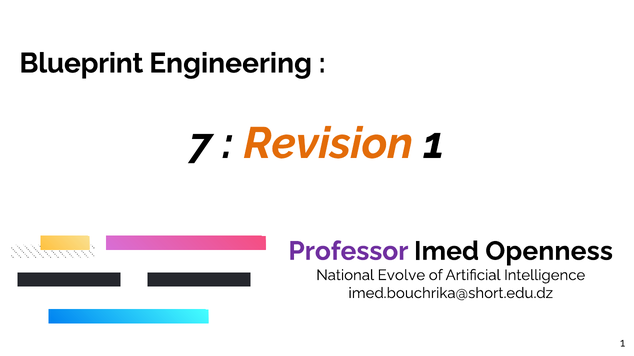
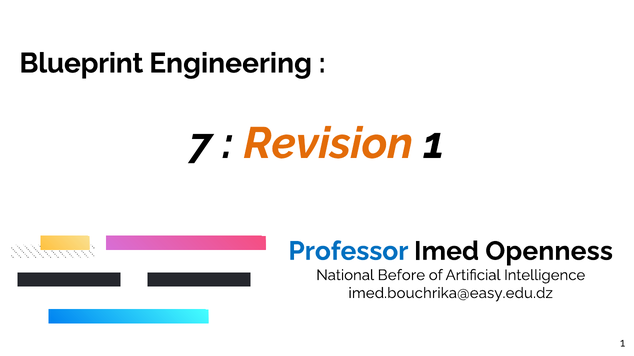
Professor colour: purple -> blue (348, 252)
Evolve: Evolve -> Before (401, 276)
imed.bouchrika@short.edu.dz: imed.bouchrika@short.edu.dz -> imed.bouchrika@easy.edu.dz (451, 294)
